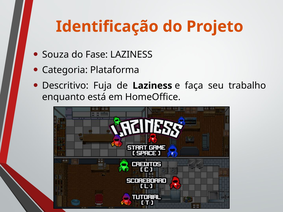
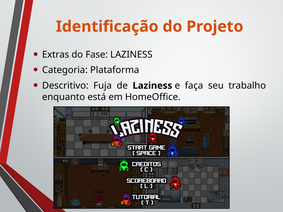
Souza: Souza -> Extras (56, 55)
